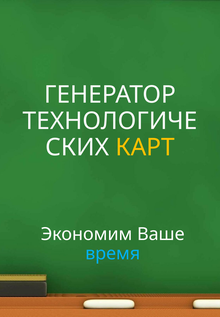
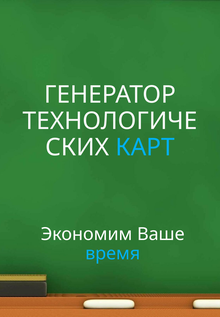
КАРТ colour: yellow -> light blue (145, 148)
